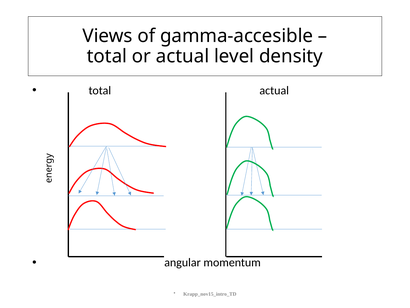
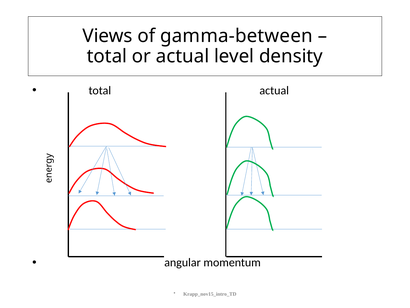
gamma-accesible: gamma-accesible -> gamma-between (236, 36)
